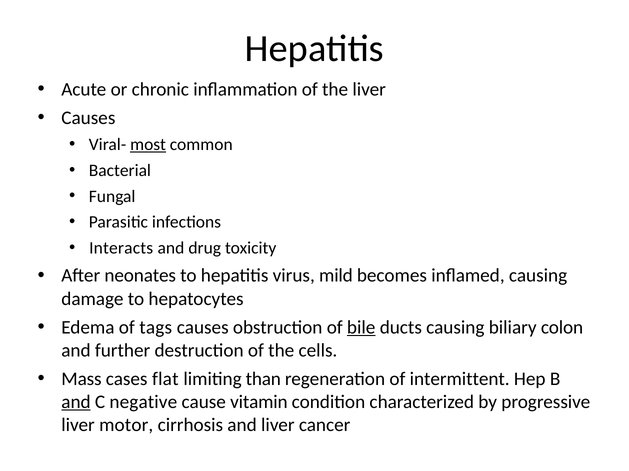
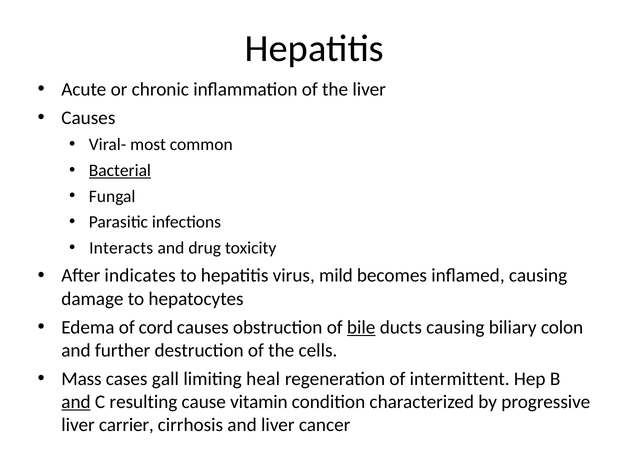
most underline: present -> none (148, 145)
Bacterial underline: none -> present (120, 171)
neonates: neonates -> indicates (140, 276)
tags: tags -> cord (156, 328)
flat: flat -> gall (165, 380)
than: than -> heal (263, 380)
negative: negative -> resulting (143, 403)
motor: motor -> carrier (126, 426)
